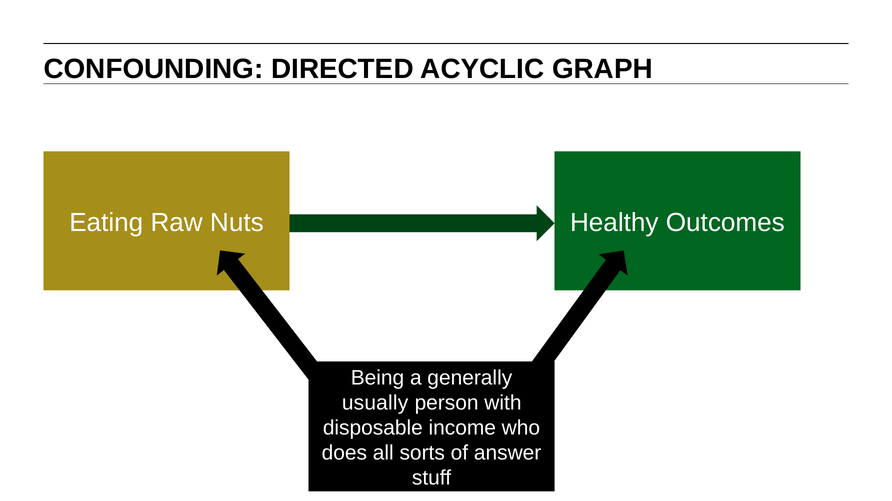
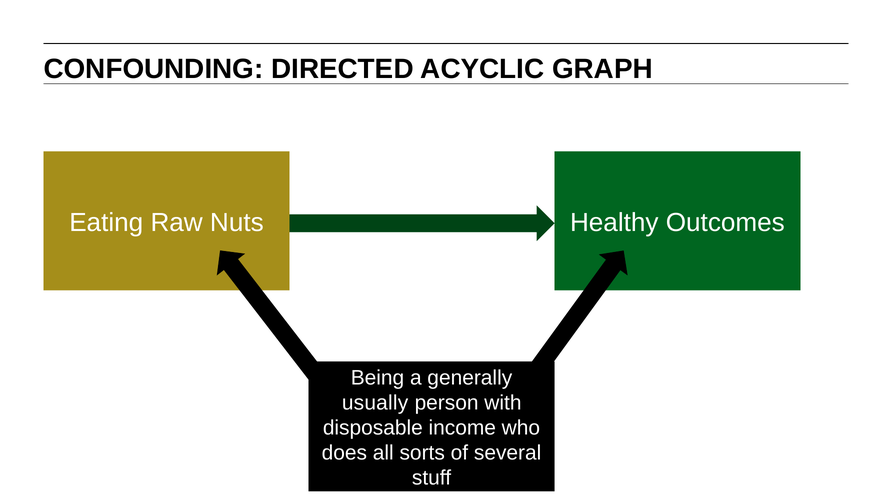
answer: answer -> several (508, 453)
